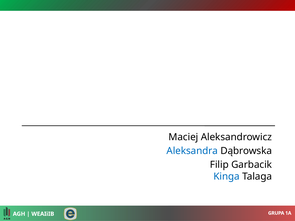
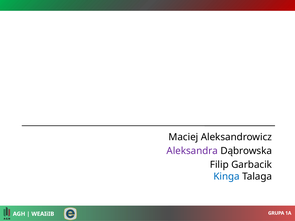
Aleksandra colour: blue -> purple (192, 151)
